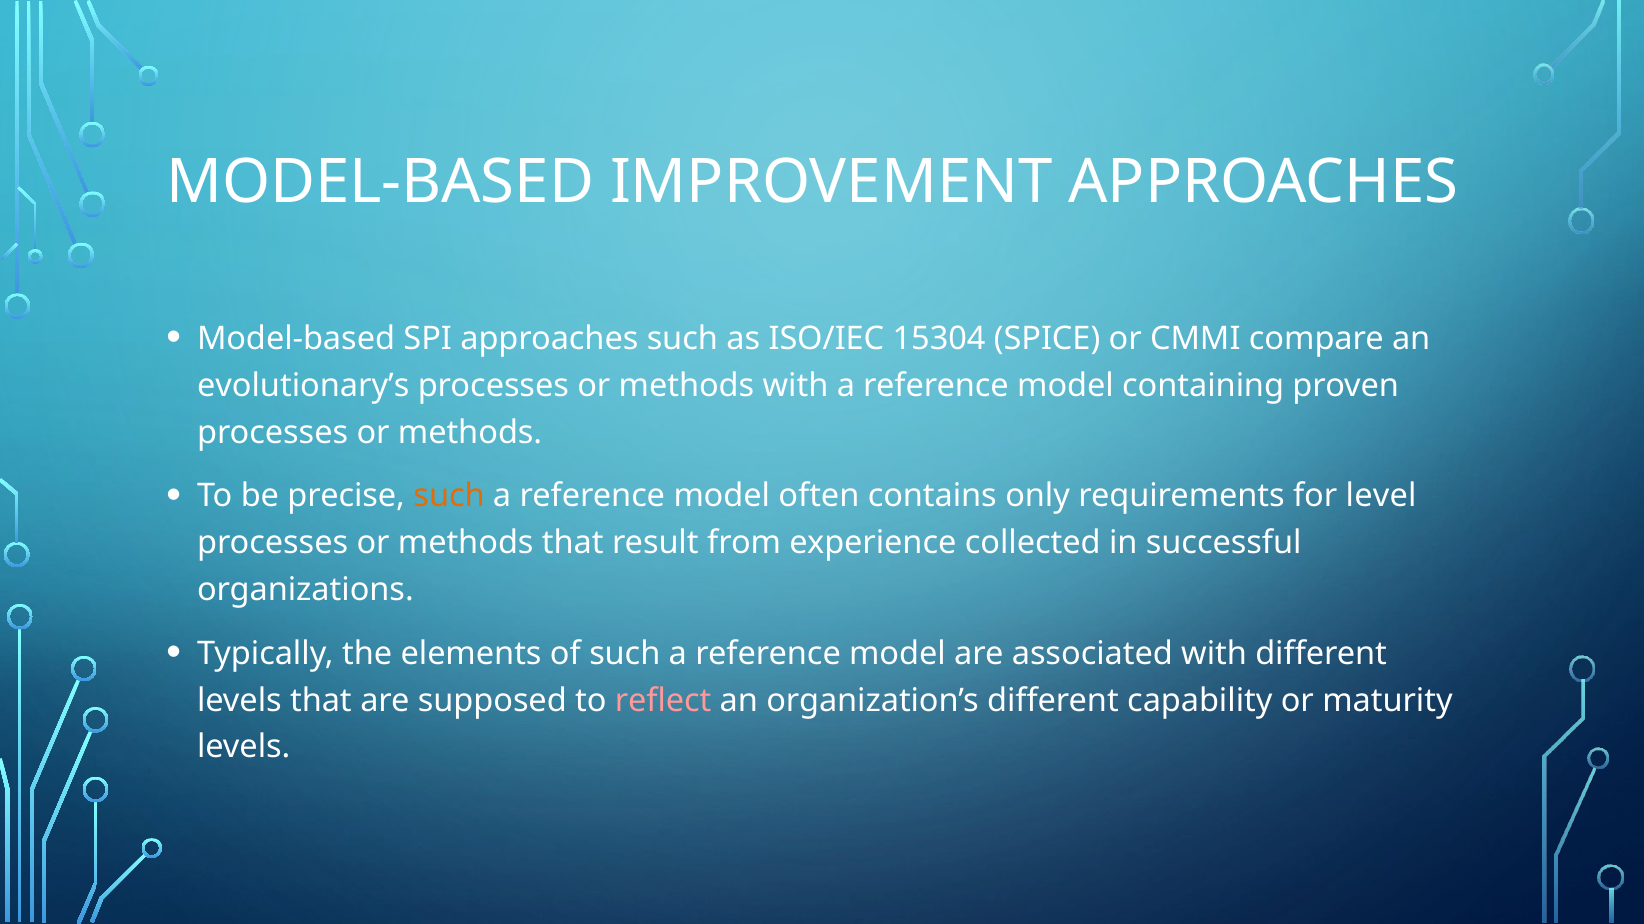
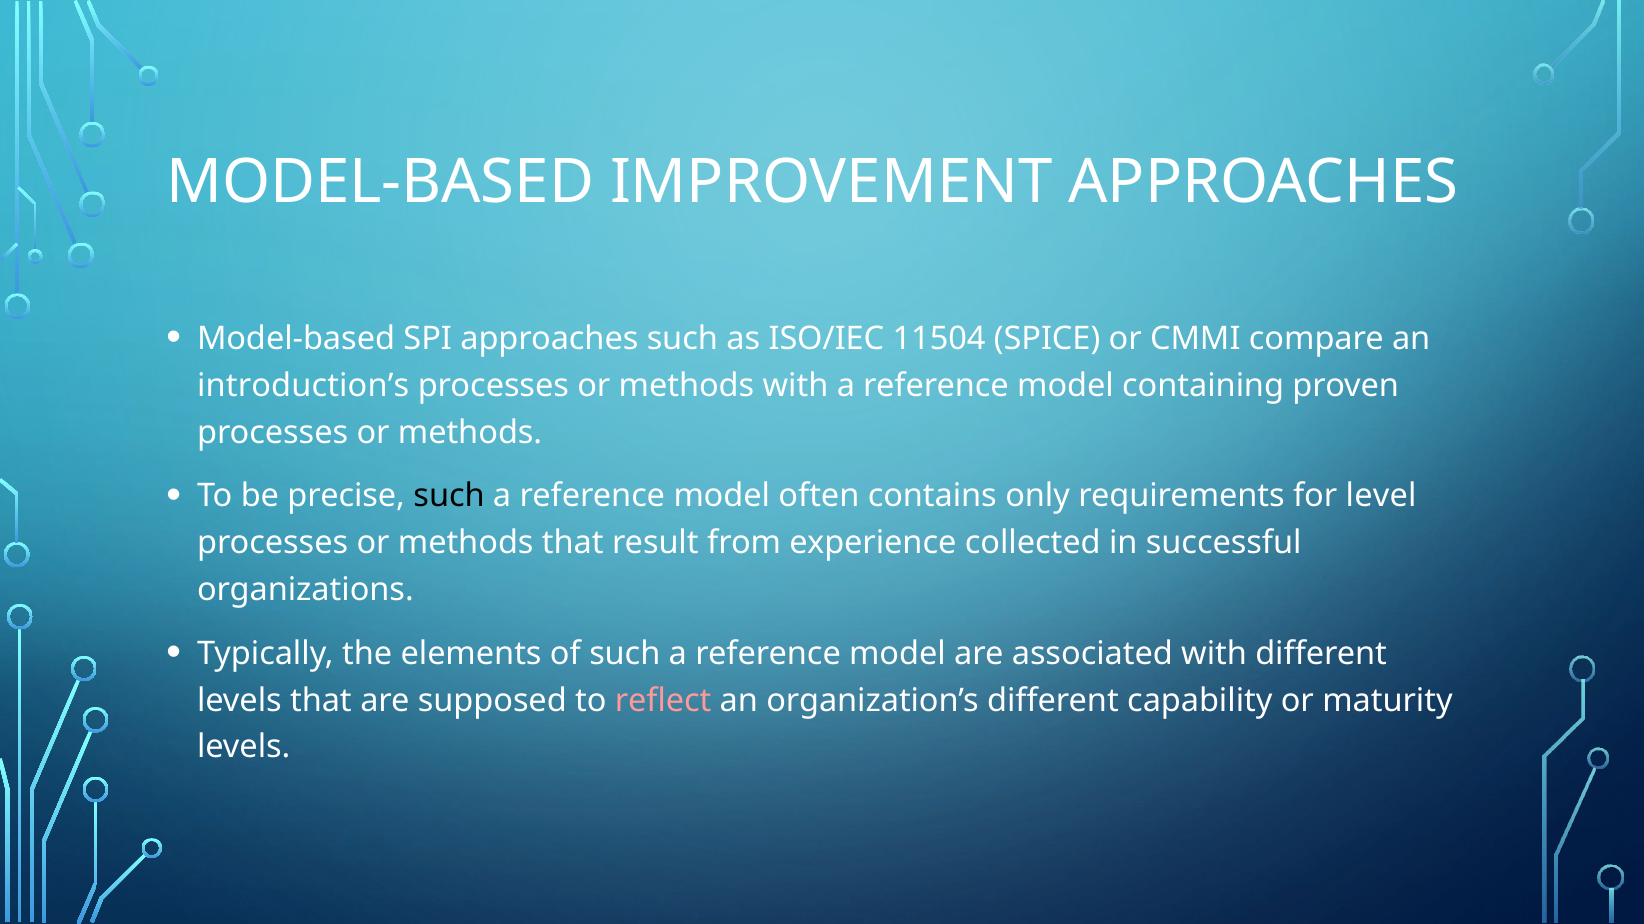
15304: 15304 -> 11504 (939, 339)
evolutionary’s: evolutionary’s -> introduction’s (303, 386)
such colour: orange -> black (449, 497)
